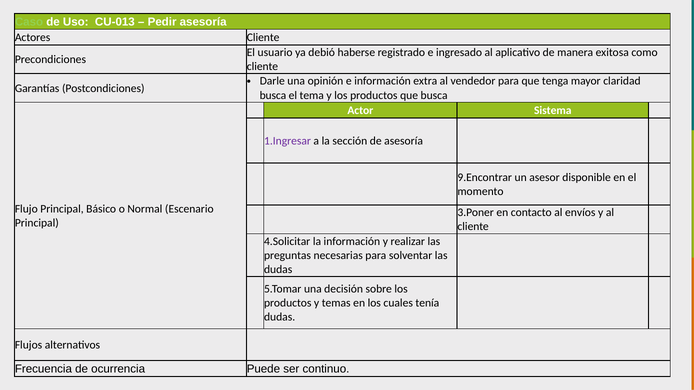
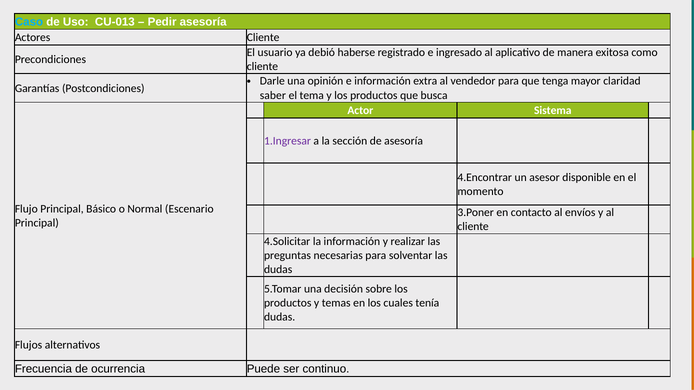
Caso colour: light green -> light blue (29, 22)
busca: busca -> saber (273, 95)
9.Encontrar: 9.Encontrar -> 4.Encontrar (485, 177)
